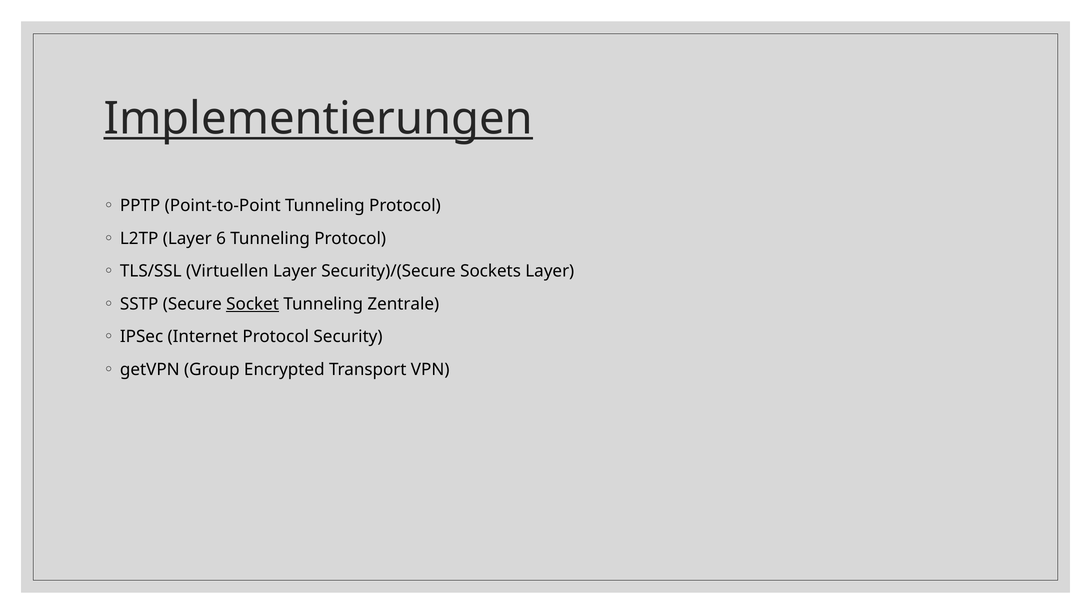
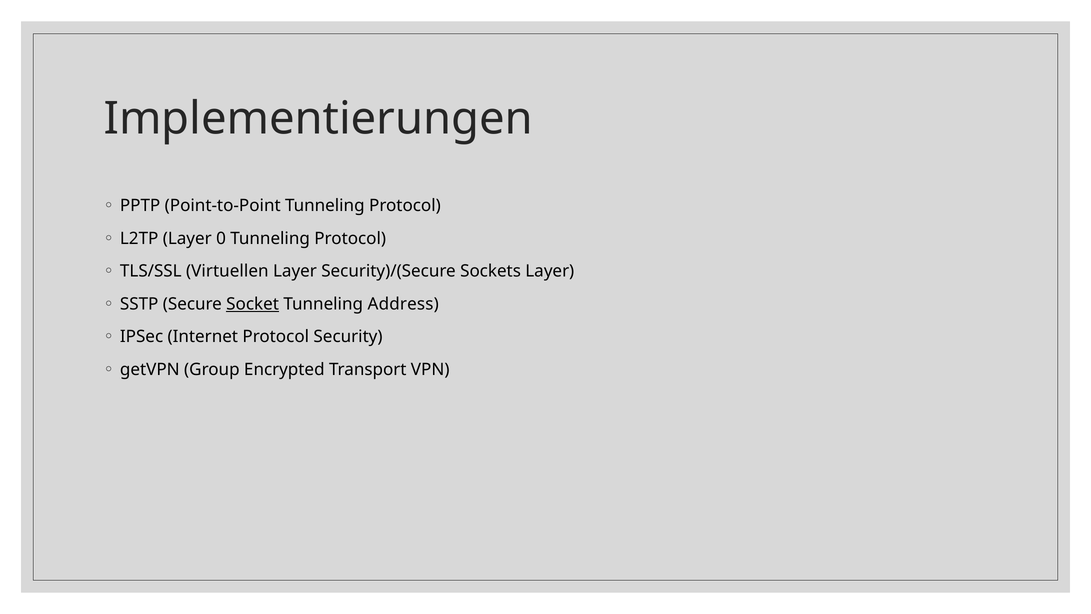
Implementierungen underline: present -> none (318, 119)
6: 6 -> 0 (221, 238)
Zentrale: Zentrale -> Address (403, 304)
